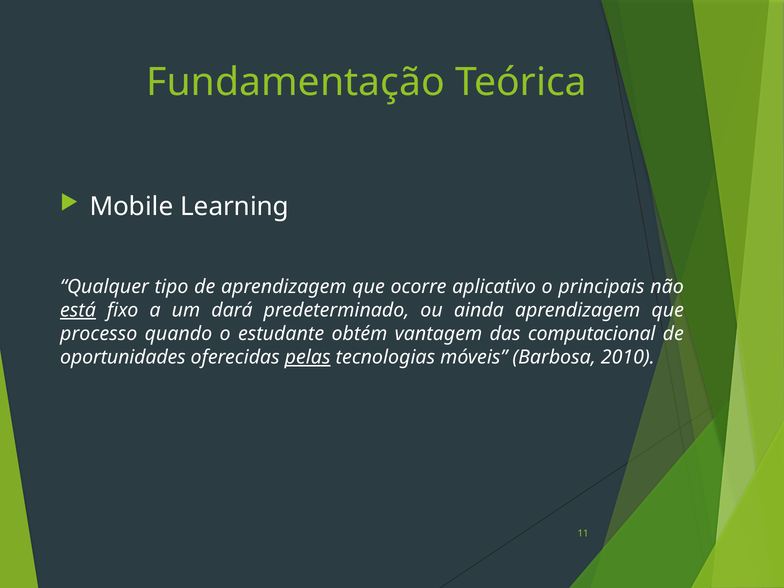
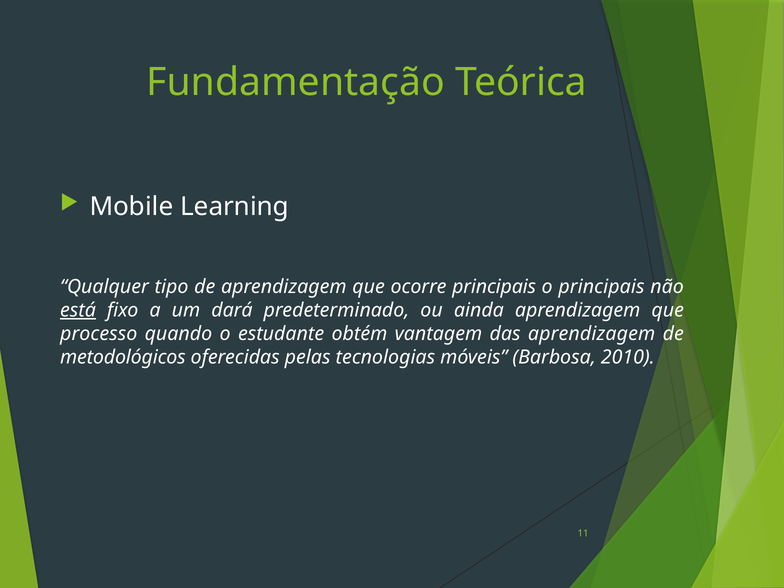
ocorre aplicativo: aplicativo -> principais (494, 287)
das computacional: computacional -> aprendizagem (592, 334)
oportunidades: oportunidades -> metodológicos (123, 357)
pelas underline: present -> none (308, 357)
